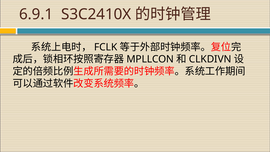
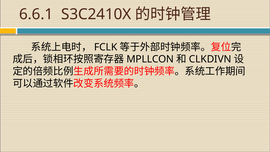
6.9.1: 6.9.1 -> 6.6.1 (36, 14)
